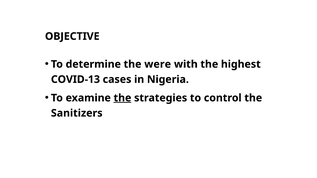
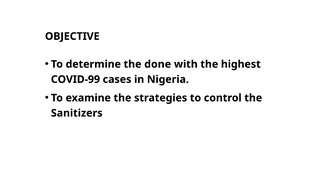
were: were -> done (158, 64)
COVID-13: COVID-13 -> COVID-99 (75, 80)
the underline: present -> none (122, 98)
